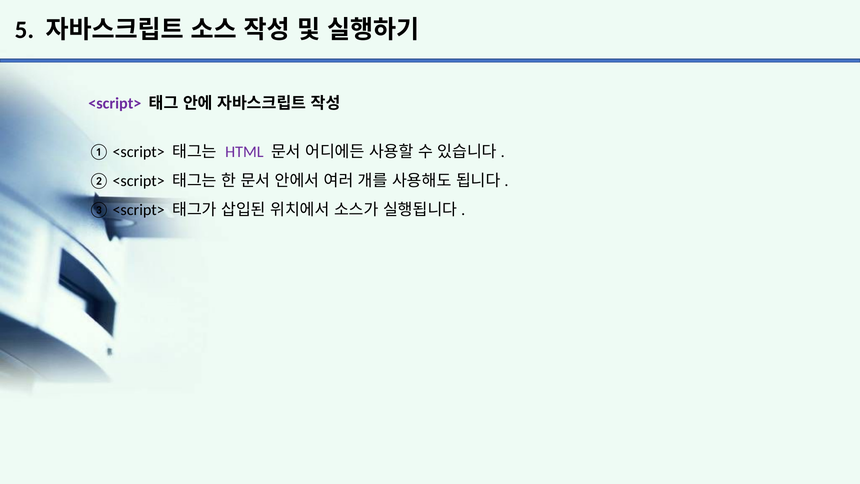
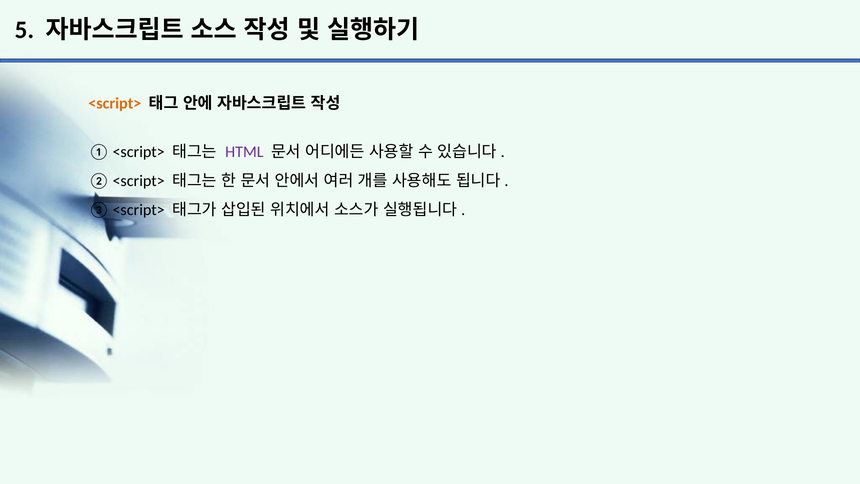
<script> colour: purple -> orange (115, 104)
